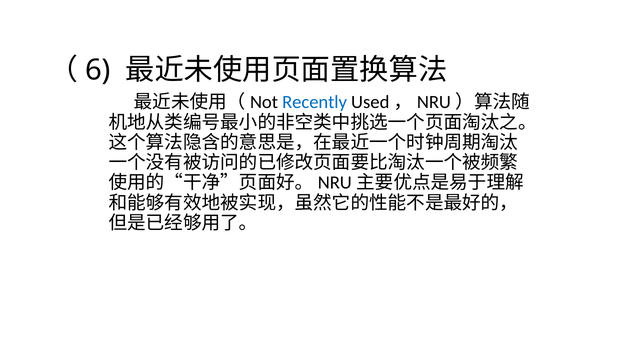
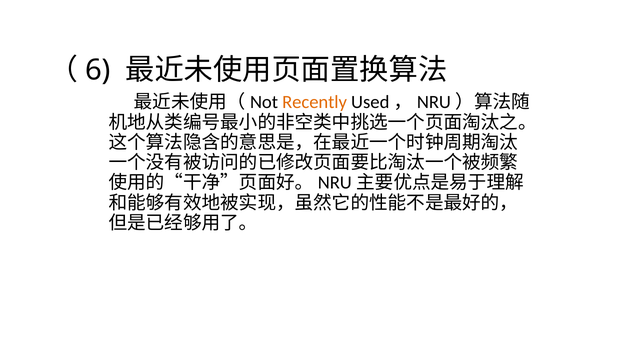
Recently colour: blue -> orange (315, 102)
